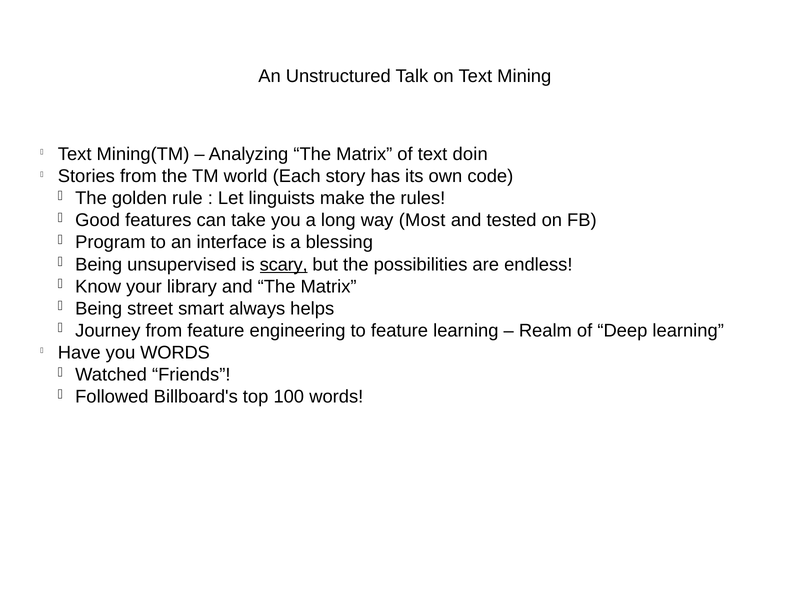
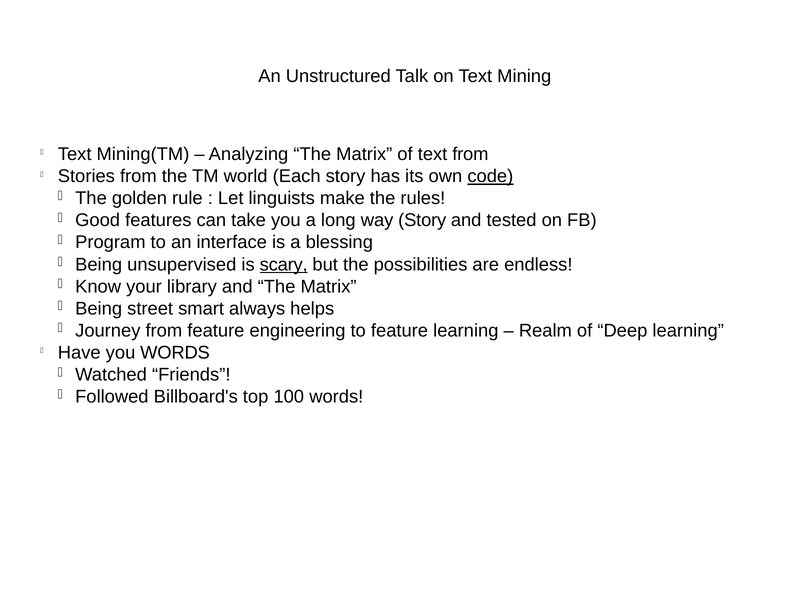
text doin: doin -> from (470, 154)
code underline: none -> present (490, 176)
way Most: Most -> Story (422, 221)
